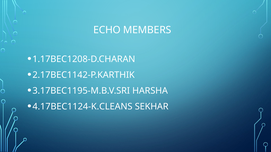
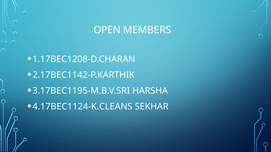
ECHO: ECHO -> OPEN (107, 30)
